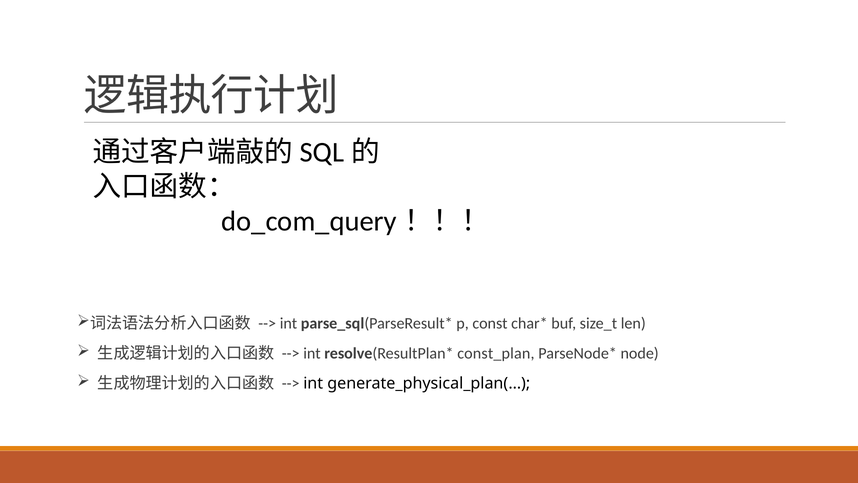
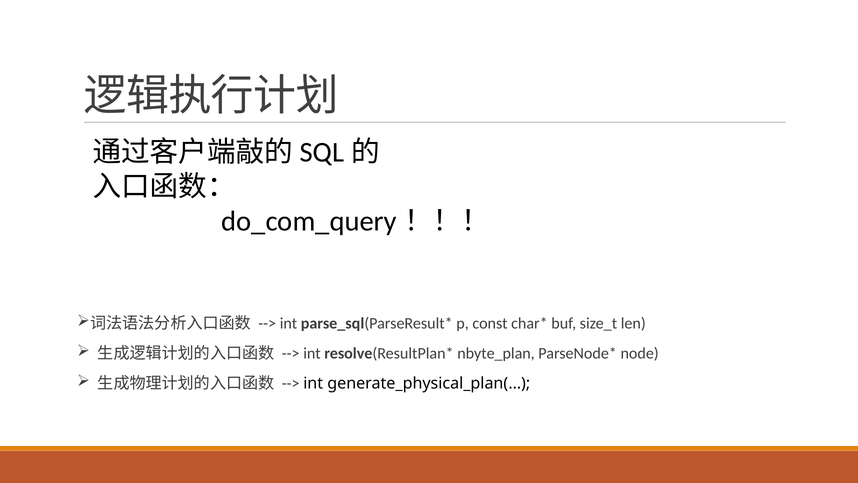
const_plan: const_plan -> nbyte_plan (496, 353)
